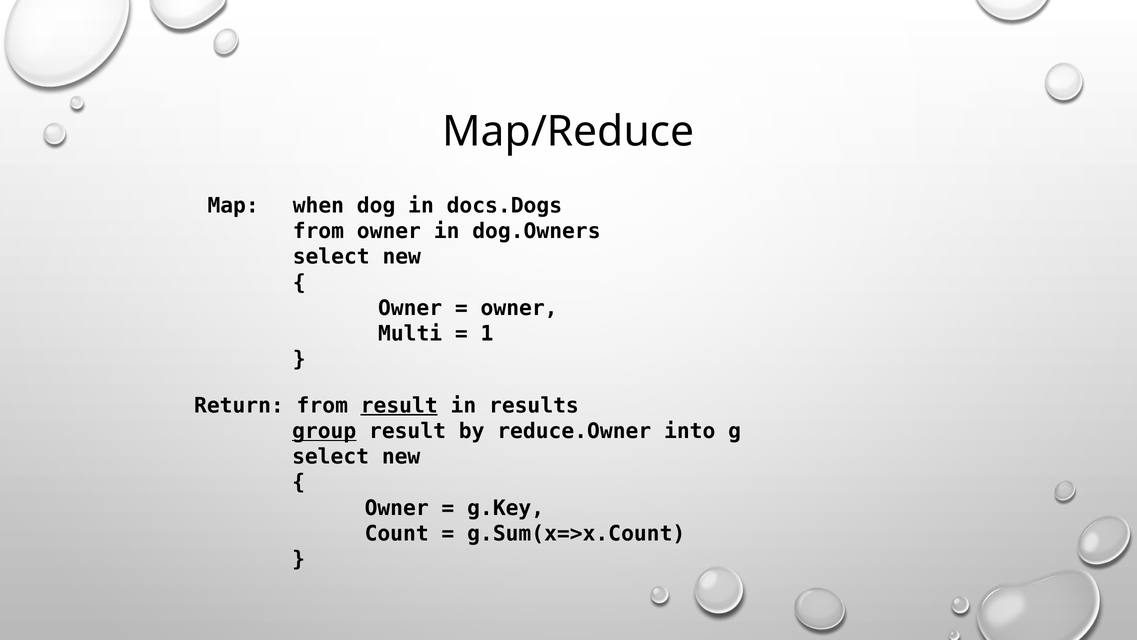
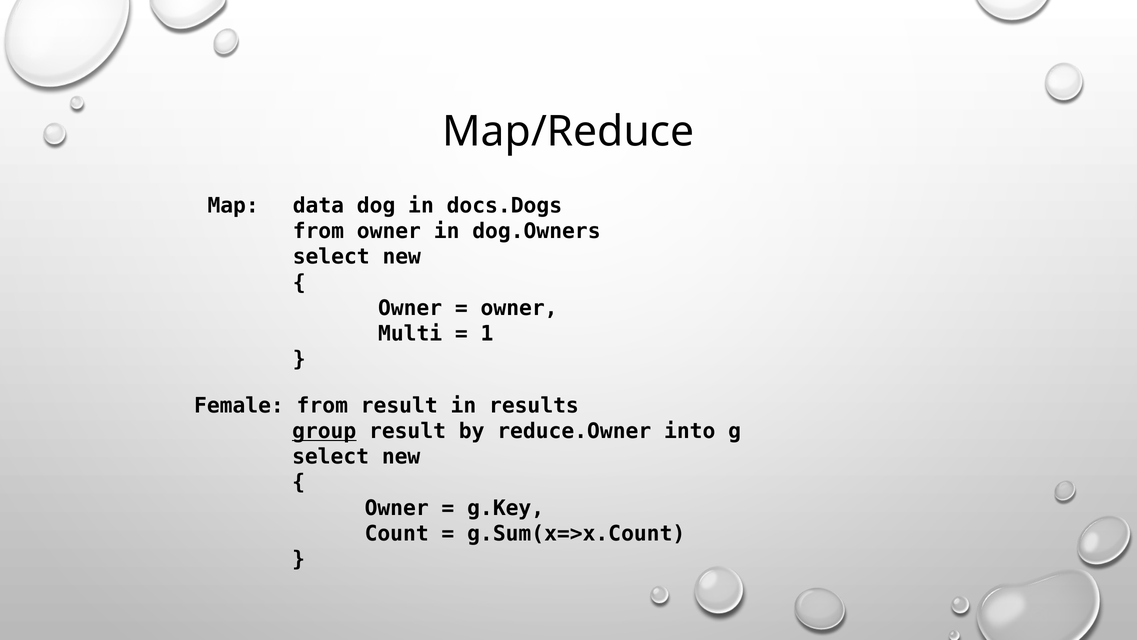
when: when -> data (318, 206)
Return: Return -> Female (239, 405)
result underline: present -> none (399, 405)
